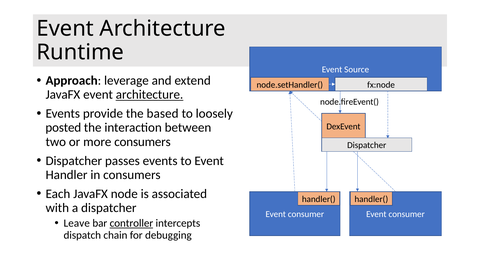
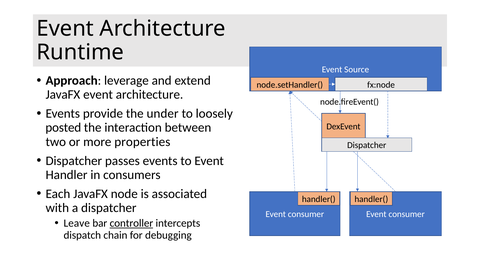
architecture underline: present -> none (150, 95)
based: based -> under (163, 114)
more consumers: consumers -> properties (142, 142)
